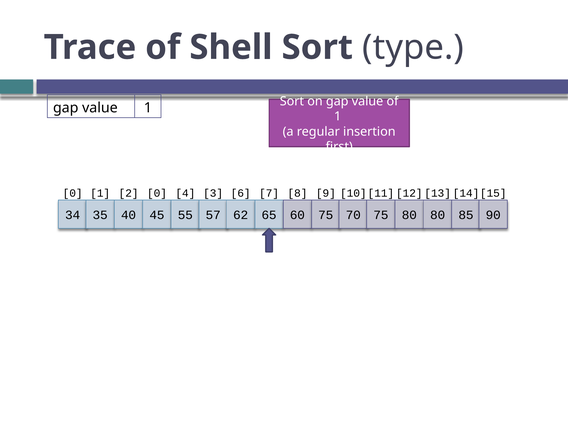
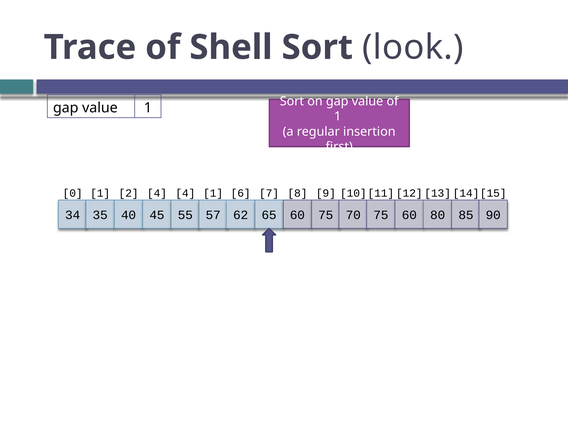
type: type -> look (413, 47)
2 0: 0 -> 4 (157, 193)
3: 3 -> 1 (213, 193)
75 80: 80 -> 60 (409, 215)
